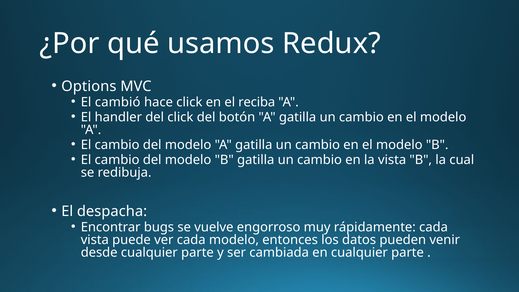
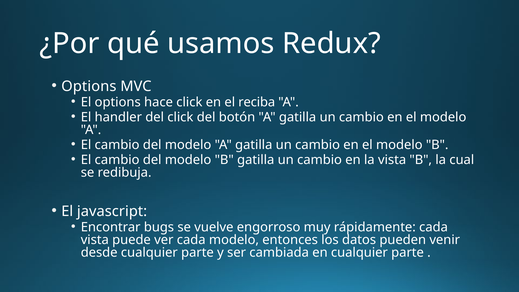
El cambió: cambió -> options (118, 102)
despacha: despacha -> javascript (112, 211)
